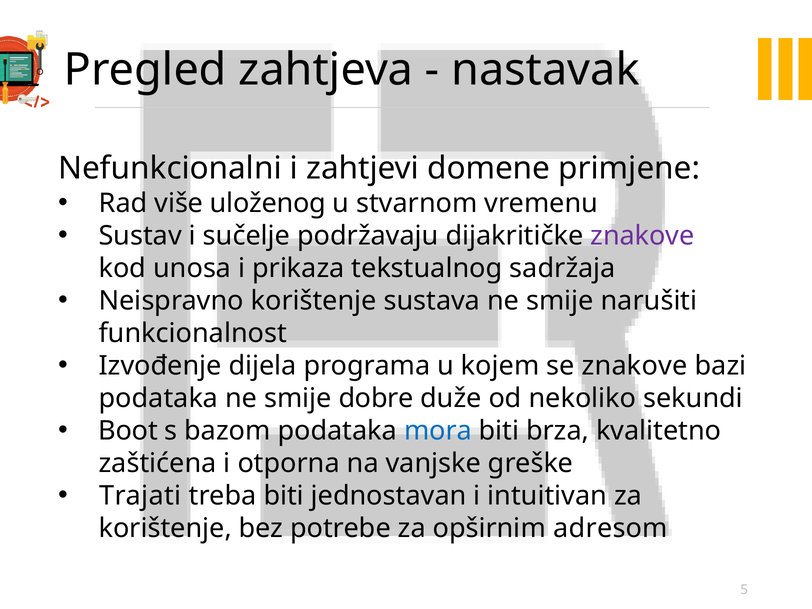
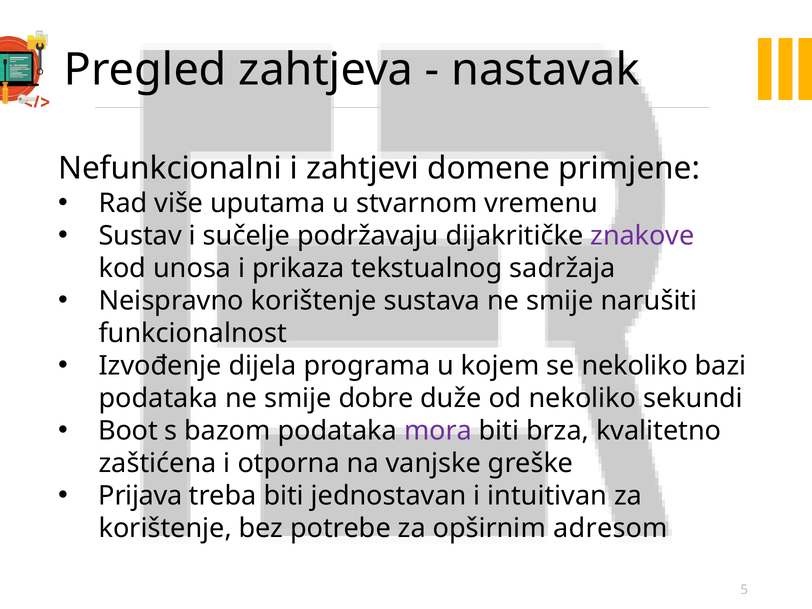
uloženog: uloženog -> uputama (268, 203)
se znakove: znakove -> nekoliko (635, 366)
mora colour: blue -> purple (438, 431)
Trajati: Trajati -> Prijava (140, 496)
